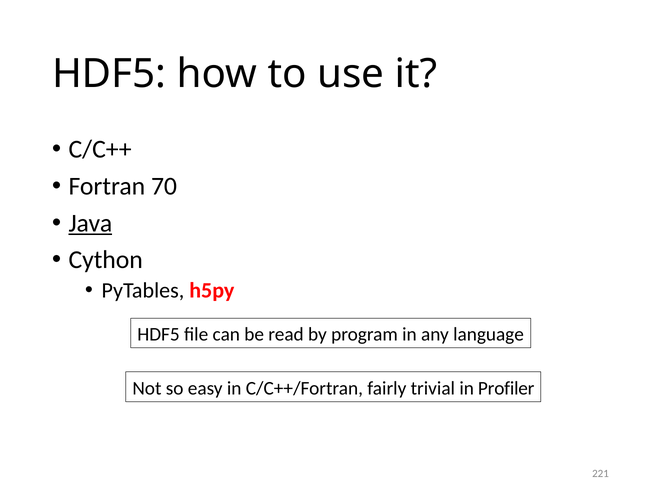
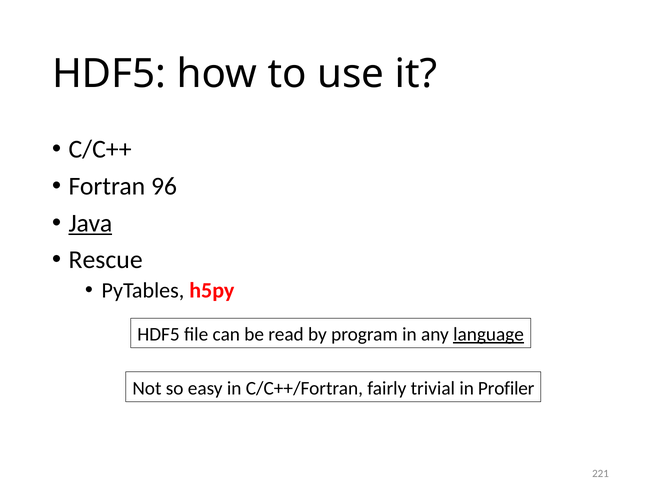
70: 70 -> 96 (164, 186)
Cython: Cython -> Rescue (106, 260)
language underline: none -> present (489, 334)
